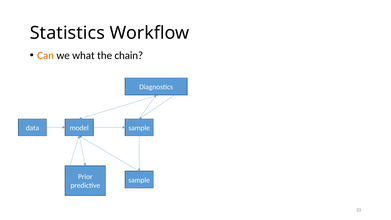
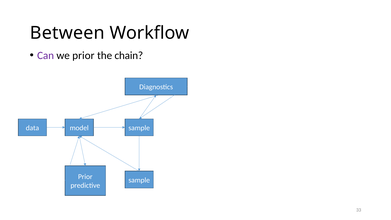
Statistics: Statistics -> Between (67, 33)
Can colour: orange -> purple (46, 55)
we what: what -> prior (83, 55)
